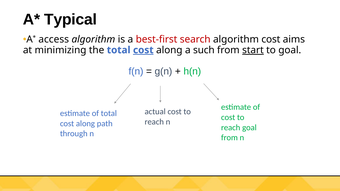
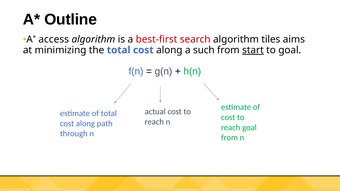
Typical: Typical -> Outline (71, 19)
algorithm cost: cost -> tiles (271, 39)
cost underline: present -> none (143, 50)
